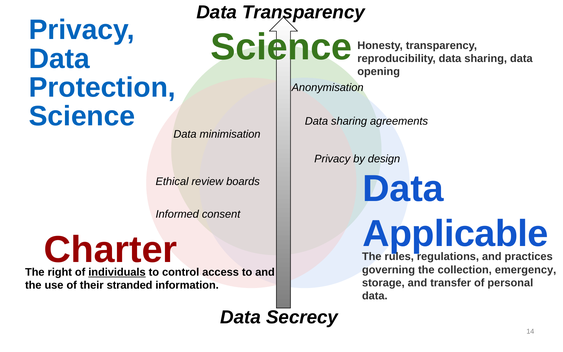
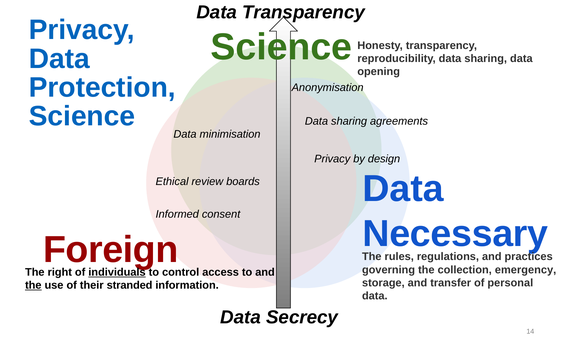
Applicable: Applicable -> Necessary (455, 234)
Charter: Charter -> Foreign (111, 250)
the underline: none -> present (33, 285)
